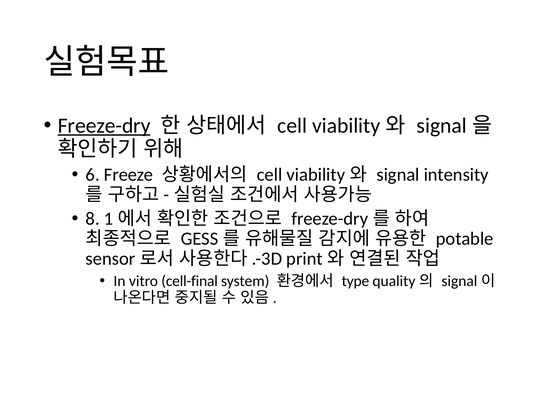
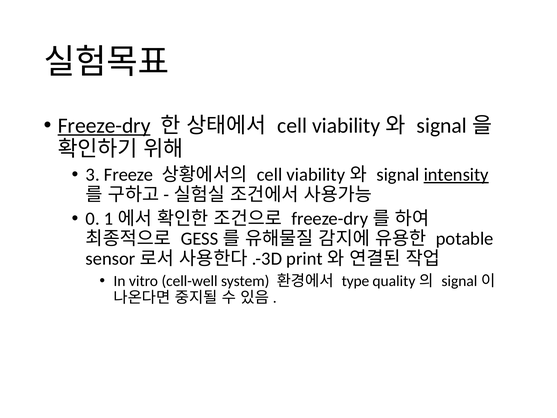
6: 6 -> 3 (93, 175)
intensity underline: none -> present (456, 175)
8: 8 -> 0 (93, 219)
cell-final: cell-final -> cell-well (190, 281)
